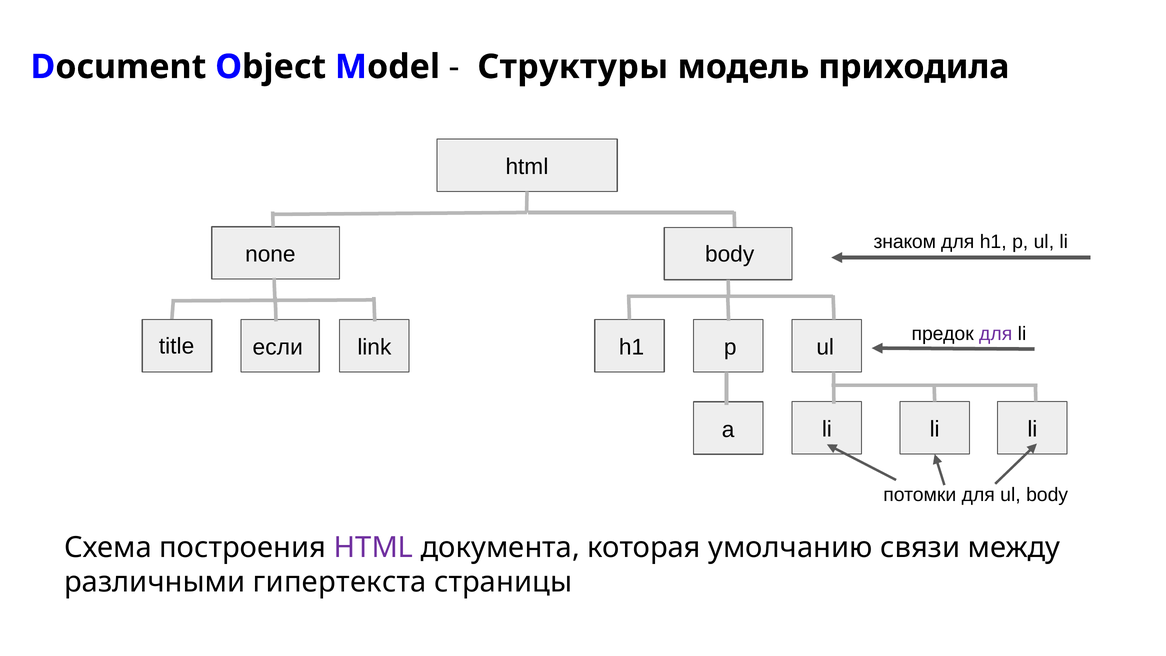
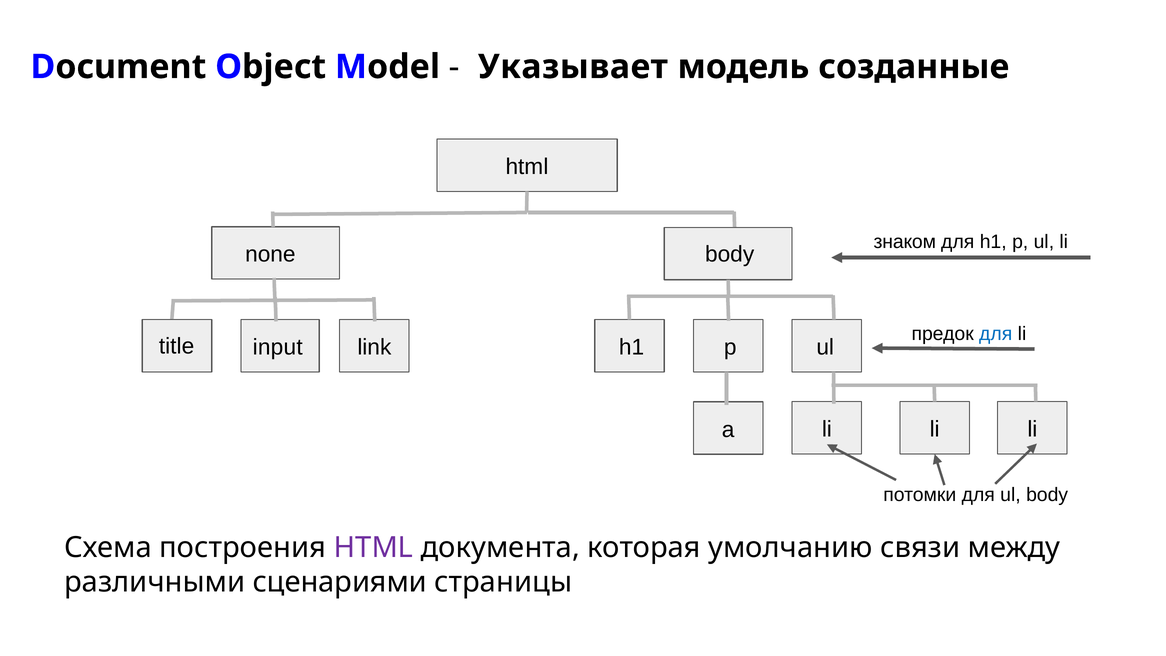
Структуры: Структуры -> Указывает (573, 67)
приходила: приходила -> созданные (914, 67)
для colour: purple -> blue (996, 334)
если: если -> input (278, 347)
гипертекста: гипертекста -> сценариями (340, 582)
